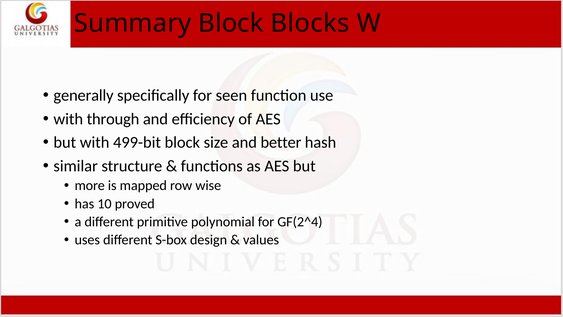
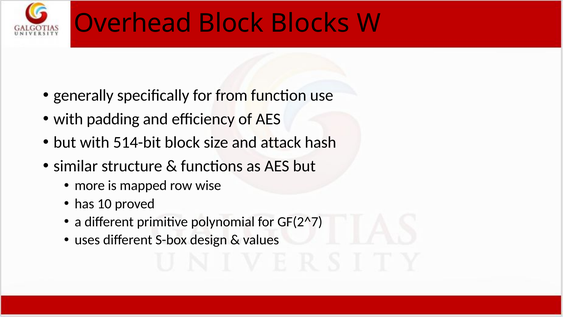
Summary: Summary -> Overhead (133, 23)
seen: seen -> from (232, 95)
through: through -> padding (113, 119)
499-bit: 499-bit -> 514-bit (137, 142)
better: better -> attack (281, 142)
GF(2^4: GF(2^4 -> GF(2^7 (300, 222)
